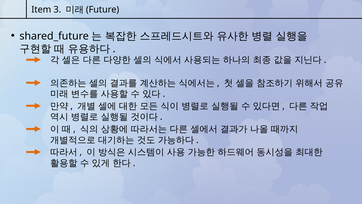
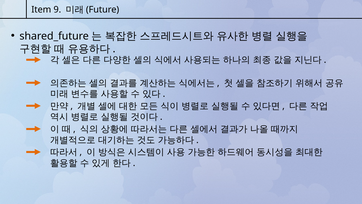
3: 3 -> 9 (57, 10)
